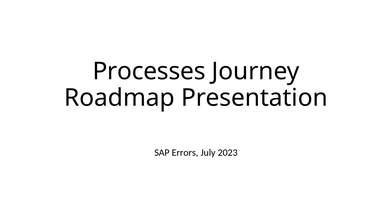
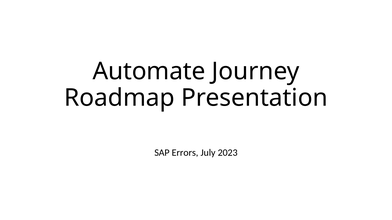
Processes: Processes -> Automate (149, 72)
